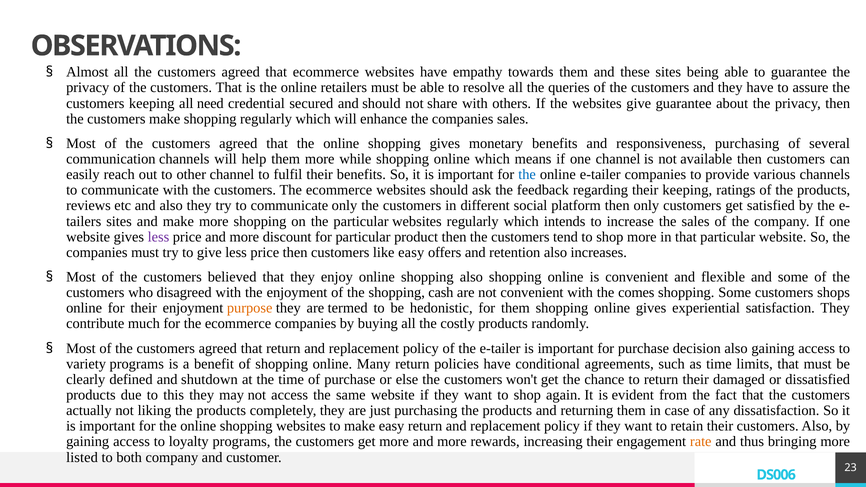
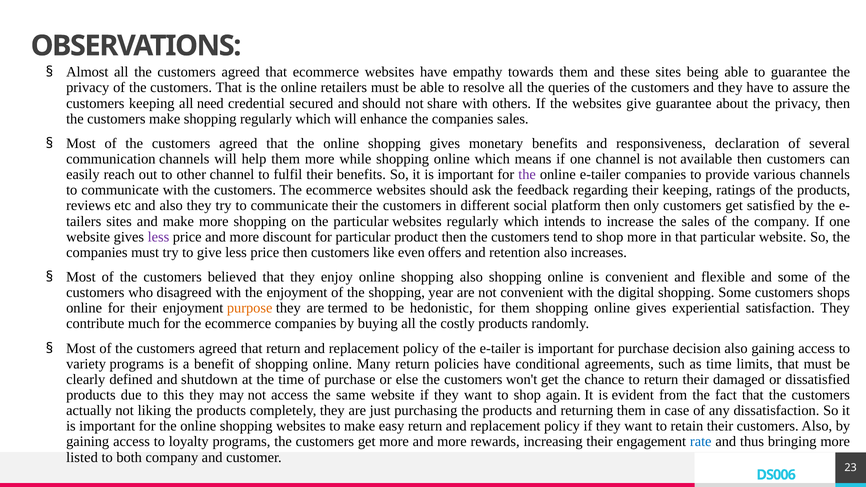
responsiveness purchasing: purchasing -> declaration (747, 143)
the colour: blue -> purple (527, 175)
communicate only: only -> their (345, 206)
like easy: easy -> even (411, 252)
cash: cash -> year (441, 293)
comes: comes -> digital (636, 293)
rate colour: orange -> blue (701, 442)
